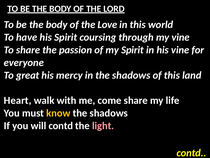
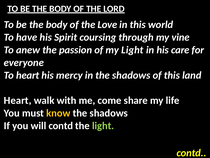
To share: share -> anew (28, 50)
my Spirit: Spirit -> Light (132, 50)
his vine: vine -> care (180, 50)
To great: great -> heart (28, 75)
light colour: pink -> light green (103, 125)
